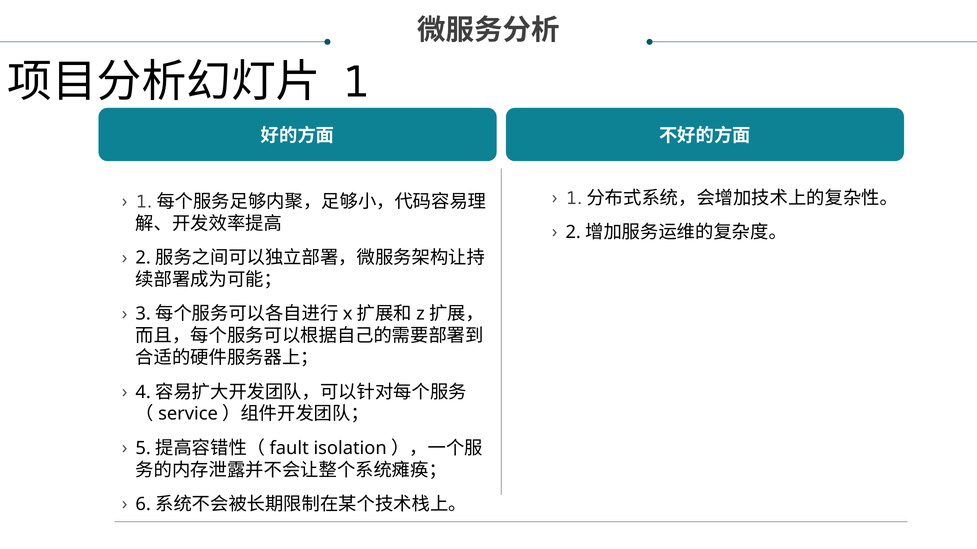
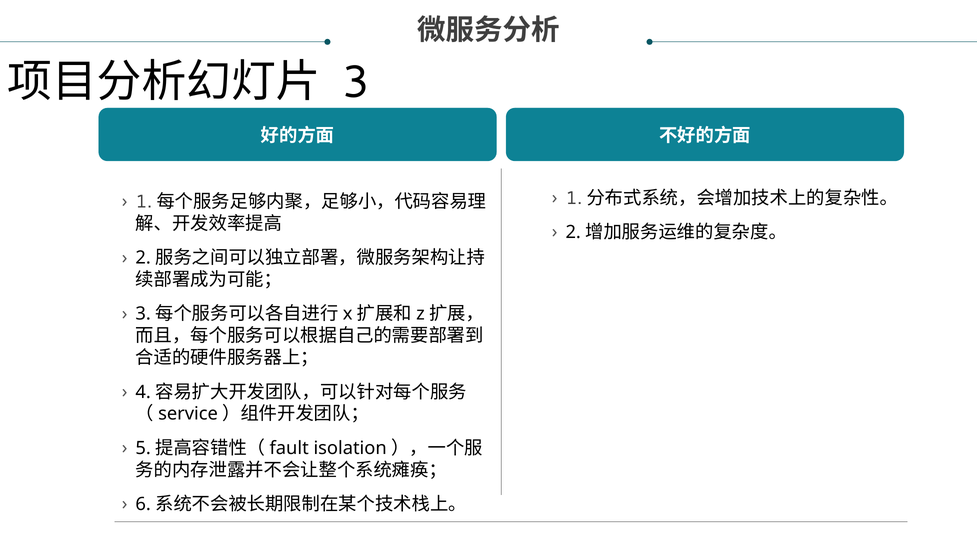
1: 1 -> 3 (356, 82)
